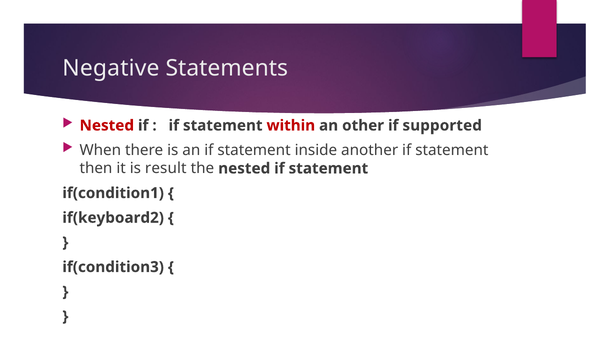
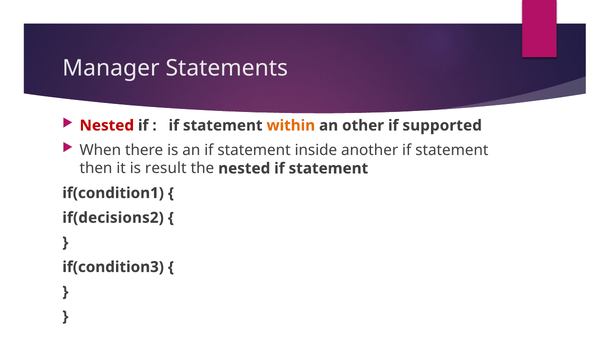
Negative: Negative -> Manager (111, 68)
within colour: red -> orange (291, 126)
if(keyboard2: if(keyboard2 -> if(decisions2 (113, 218)
